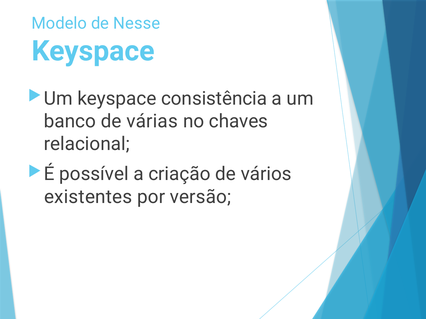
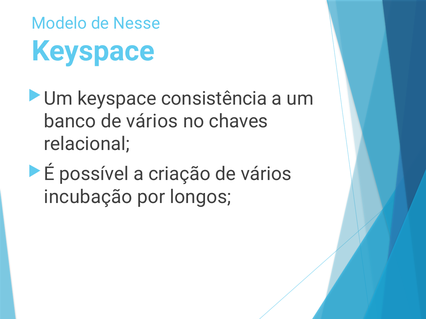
banco de várias: várias -> vários (152, 122)
existentes: existentes -> incubação (88, 197)
versão: versão -> longos (200, 197)
